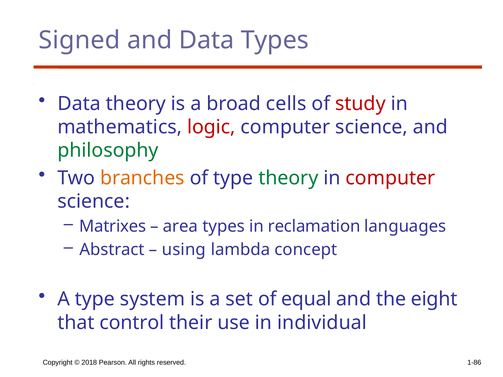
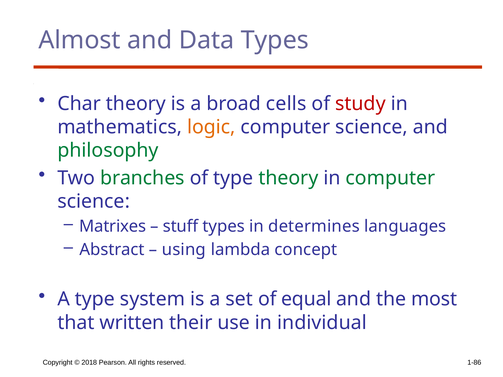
Signed: Signed -> Almost (80, 40)
Data: Data -> Char (79, 104)
logic colour: red -> orange (211, 127)
branches colour: orange -> green (142, 178)
computer colour: red -> green (390, 178)
area: area -> stuff (181, 226)
reclamation: reclamation -> determines (314, 226)
eight: eight -> most (434, 299)
control: control -> written (132, 323)
